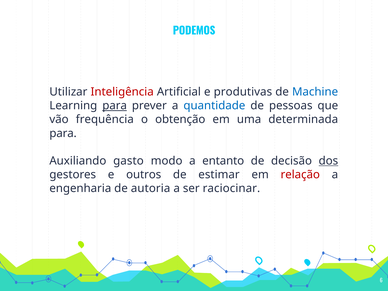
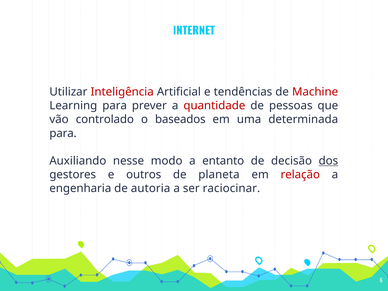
PODEMOS: PODEMOS -> INTERNET (194, 31)
produtivas: produtivas -> tendências (243, 92)
Machine colour: blue -> red (315, 92)
para underline: present -> none (115, 106)
quantidade colour: blue -> red (214, 106)
frequência: frequência -> controlado (105, 119)
obtenção: obtenção -> baseados (180, 119)
gasto: gasto -> nesse (129, 161)
estimar: estimar -> planeta (219, 175)
